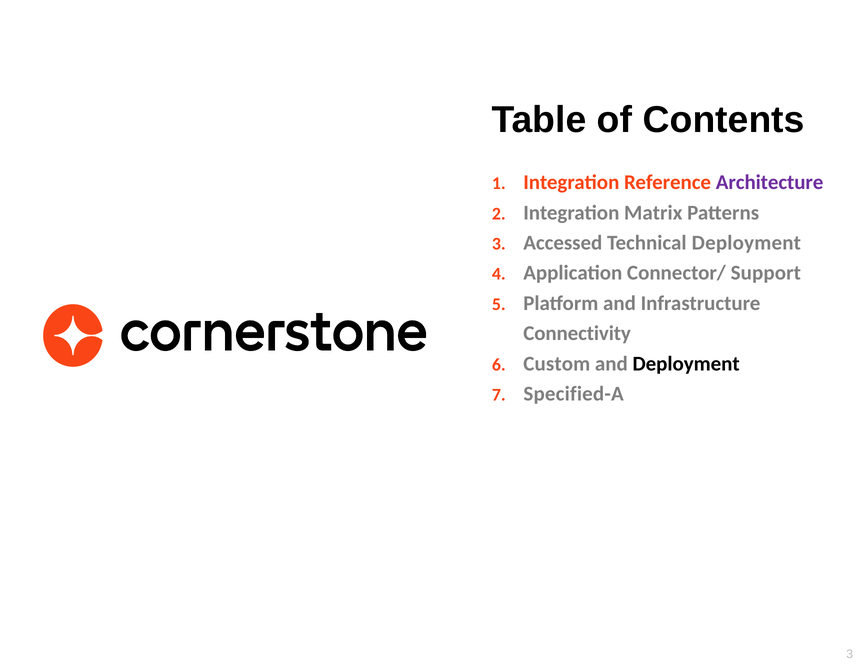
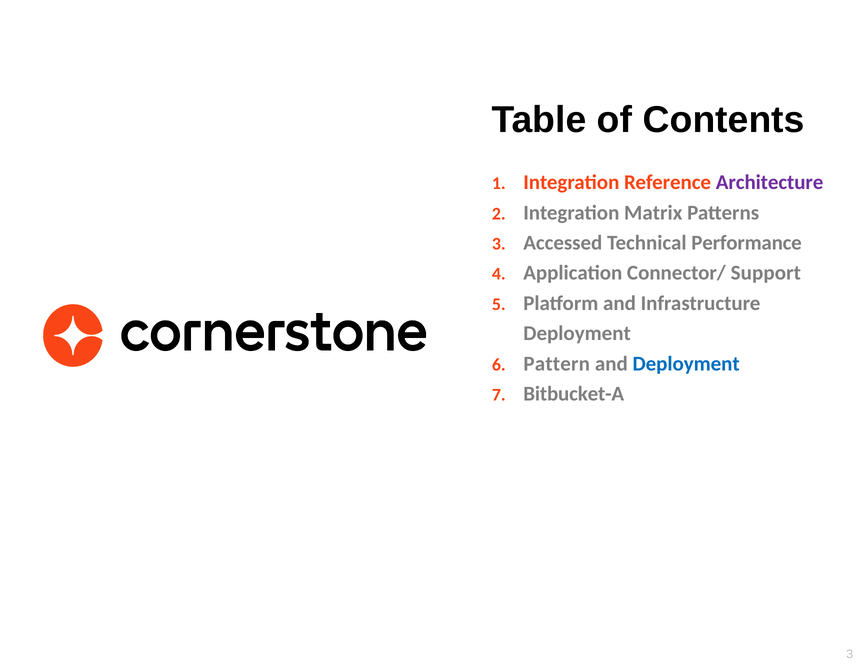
Technical Deployment: Deployment -> Performance (747, 243)
Connectivity: Connectivity -> Deployment (577, 333)
Custom: Custom -> Pattern (557, 364)
Deployment colour: black -> blue (686, 364)
Specified-A: Specified-A -> Bitbucket-A (574, 394)
